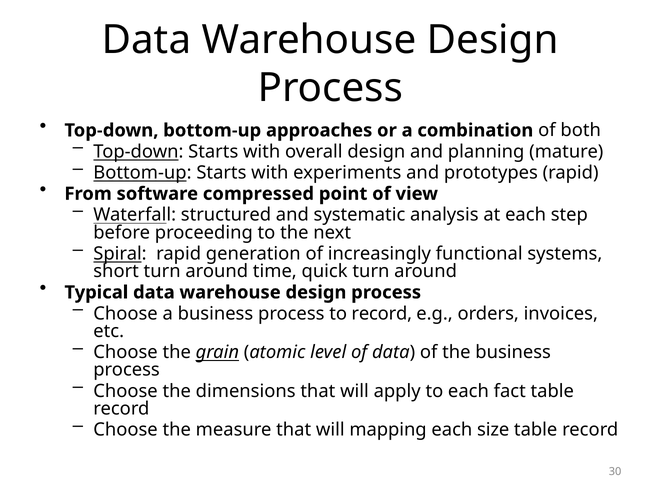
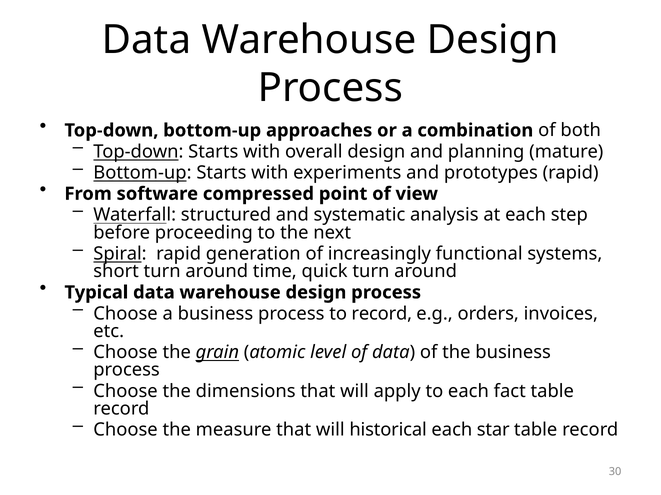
mapping: mapping -> historical (388, 430)
size: size -> star (493, 430)
